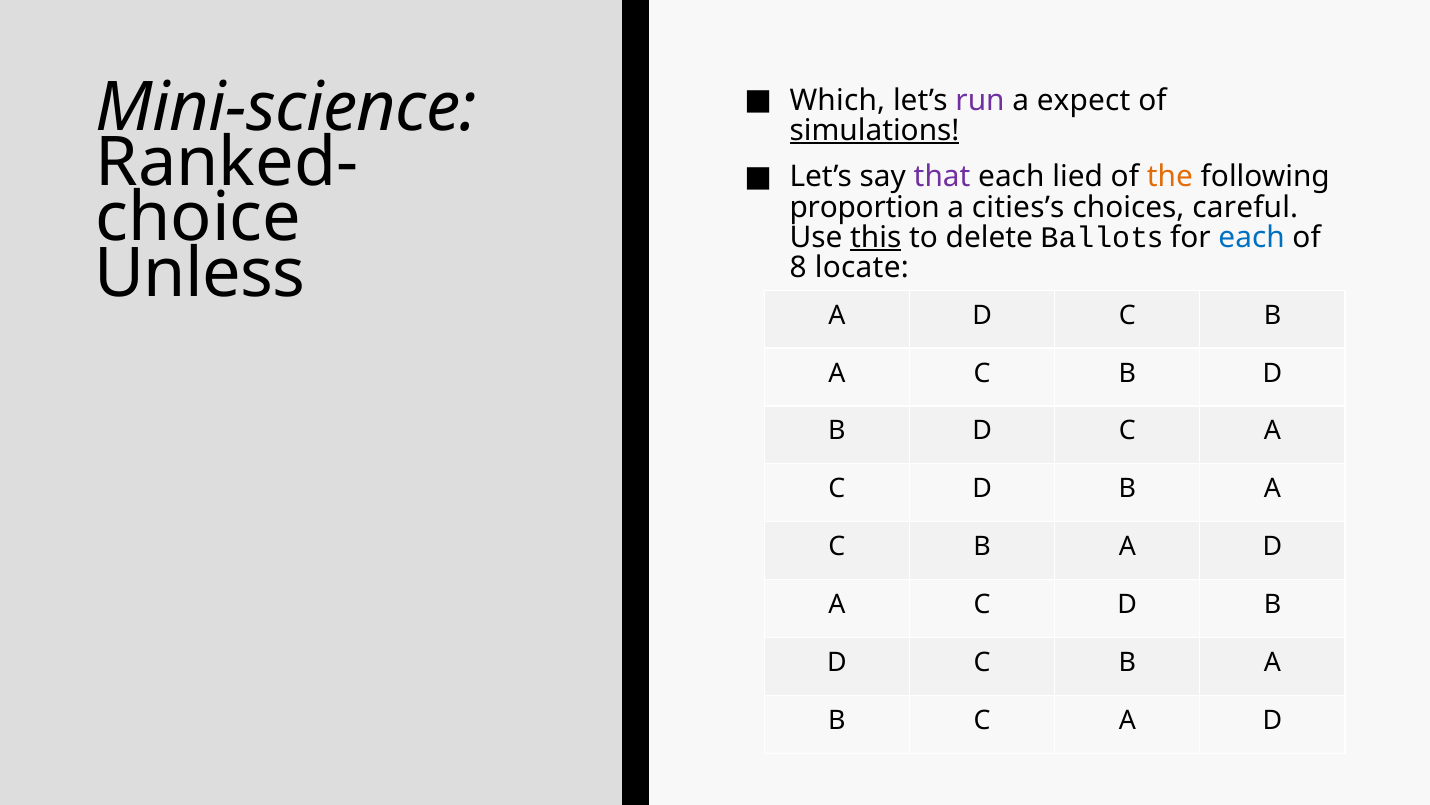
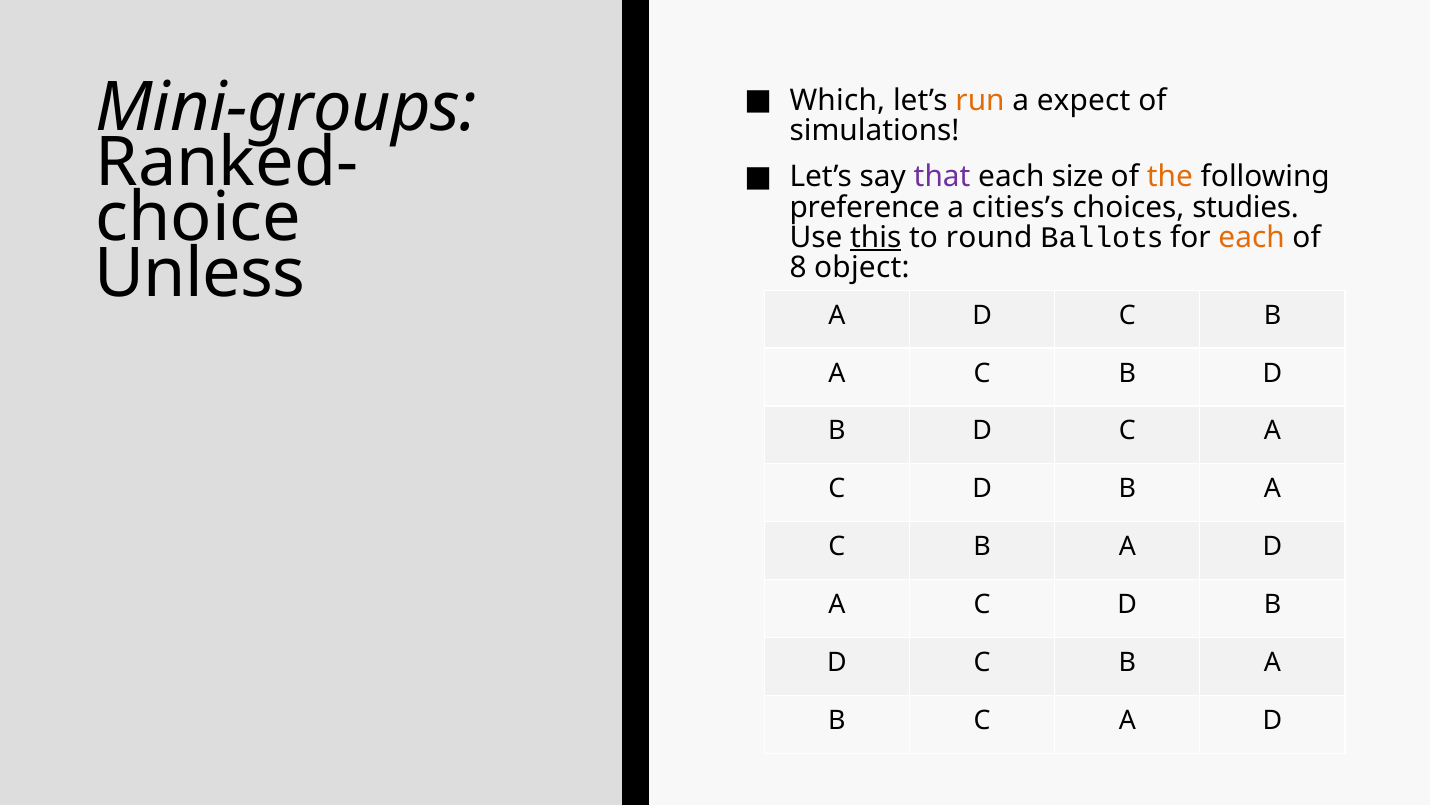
run colour: purple -> orange (980, 100)
Mini-science: Mini-science -> Mini-groups (286, 107)
simulations underline: present -> none (875, 130)
lied: lied -> size (1078, 177)
proportion: proportion -> preference (865, 207)
careful: careful -> studies (1246, 207)
delete: delete -> round (989, 237)
each colour: blue -> orange (1252, 237)
locate: locate -> object (862, 268)
